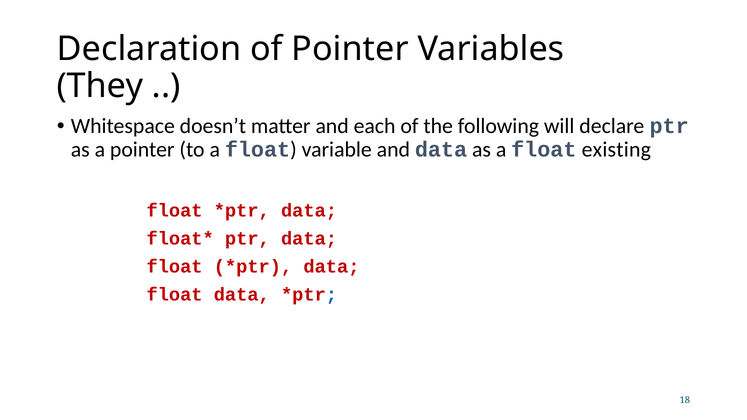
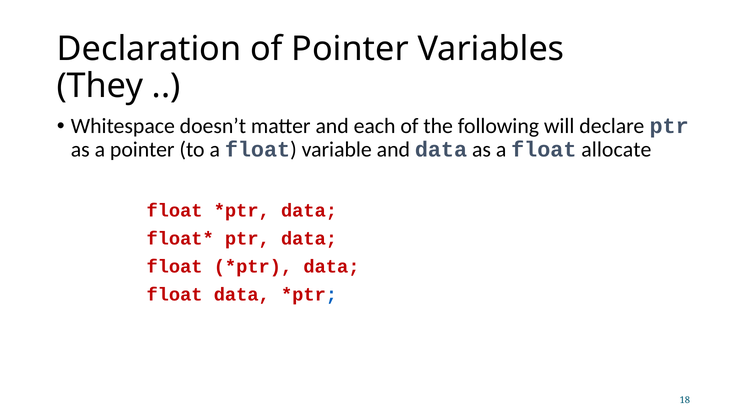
existing: existing -> allocate (616, 150)
